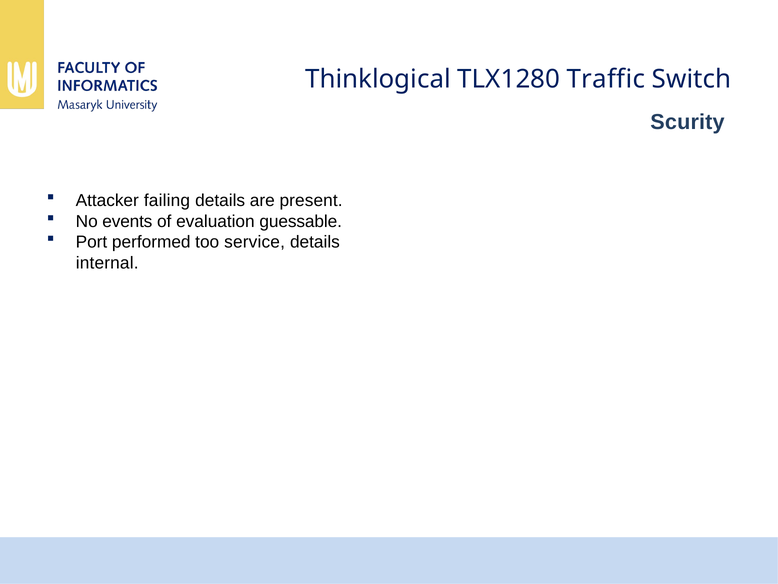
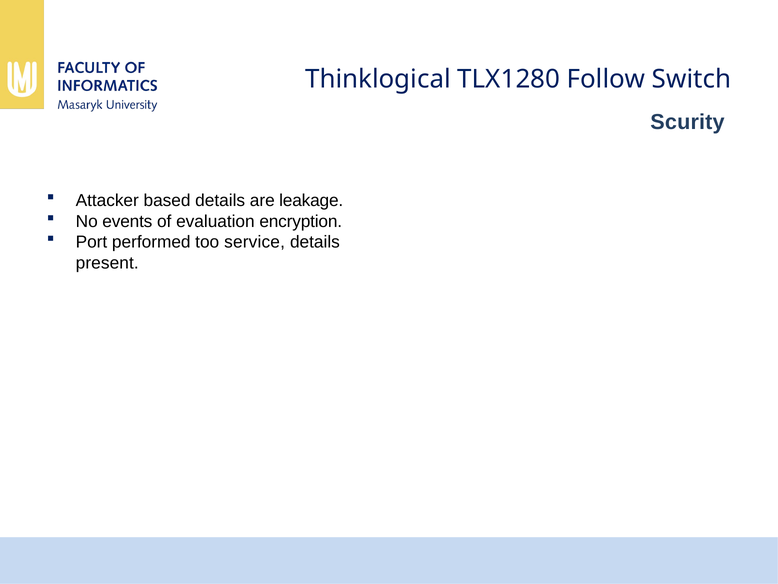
Traffic: Traffic -> Follow (606, 79)
failing: failing -> based (167, 200)
present: present -> leakage (311, 200)
guessable: guessable -> encryption (301, 221)
internal: internal -> present (107, 263)
